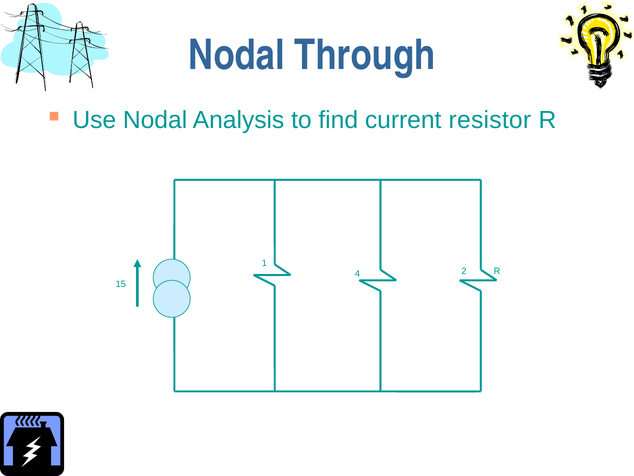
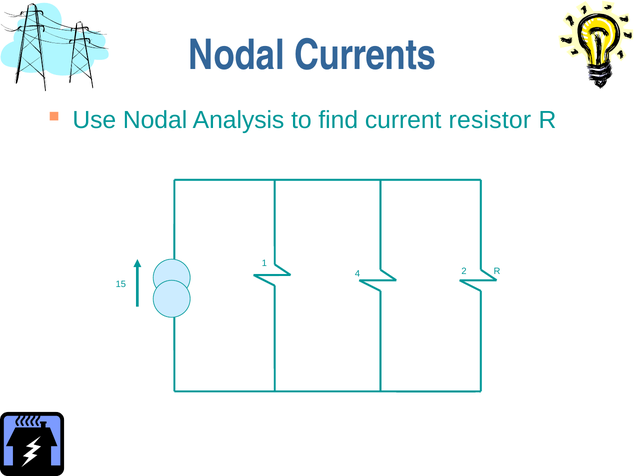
Through: Through -> Currents (365, 55)
